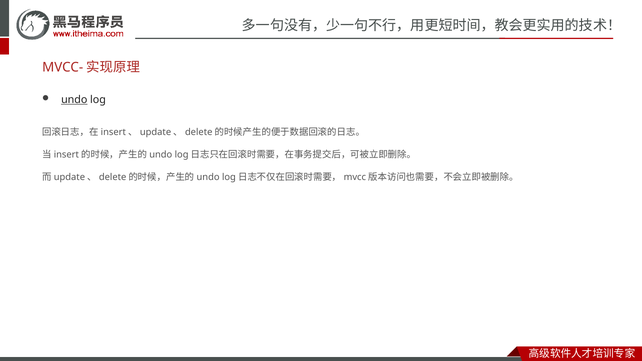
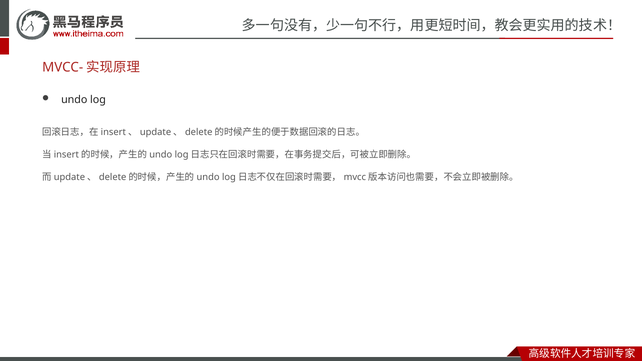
undo underline: present -> none (74, 100)
